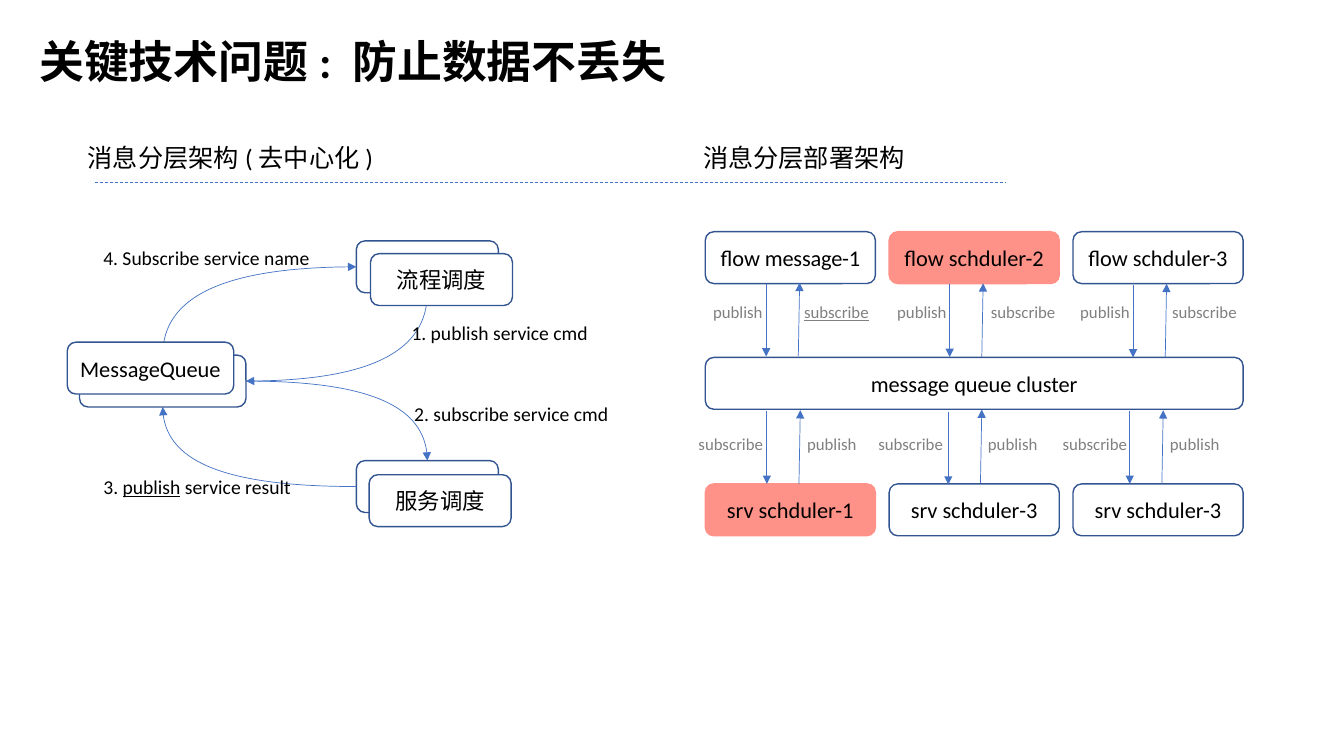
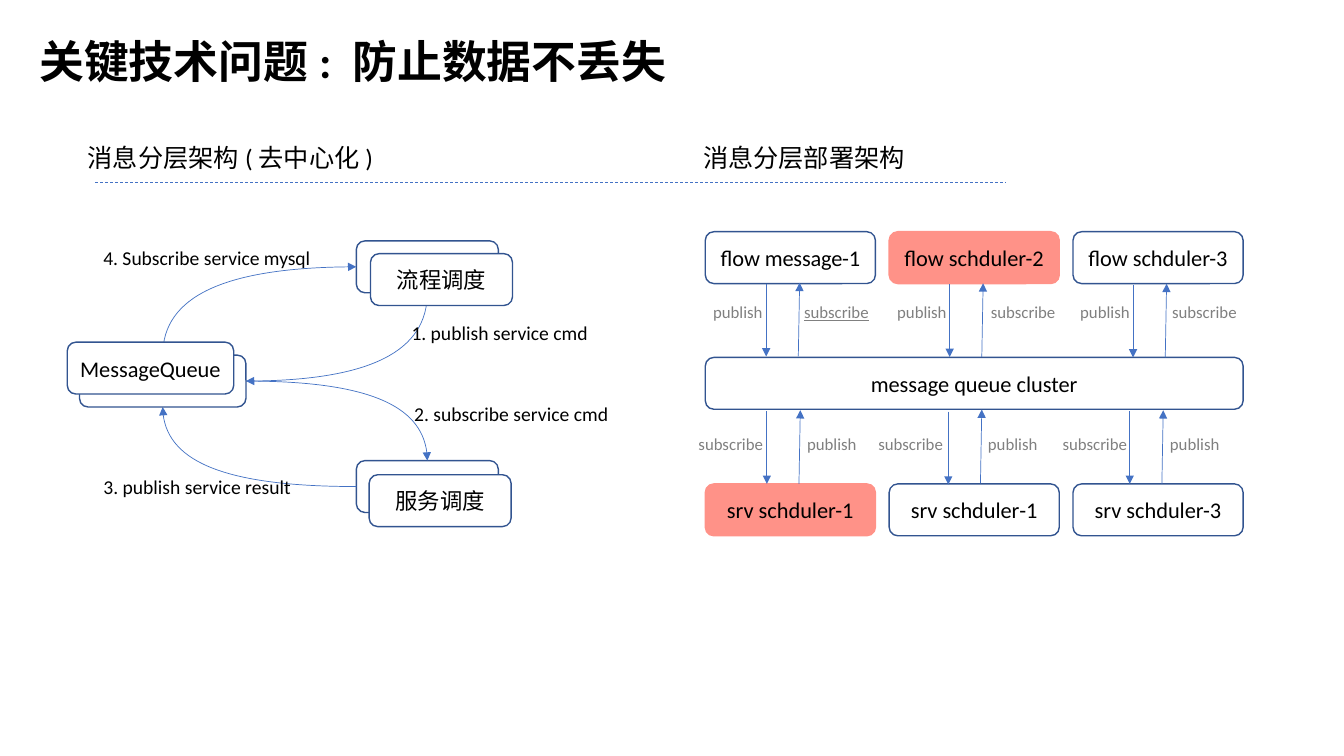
name: name -> mysql (287, 259)
publish underline: present -> none (151, 488)
schduler-1 srv schduler-3: schduler-3 -> schduler-1 (990, 511)
